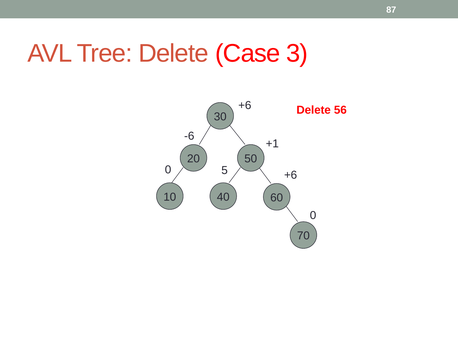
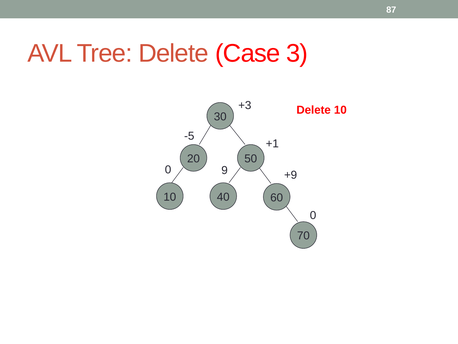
+6: +6 -> +3 (245, 105)
Delete 56: 56 -> 10 (340, 110)
-6: -6 -> -5 (189, 136)
5: 5 -> 9 (225, 170)
+6: +6 -> +9 (291, 175)
